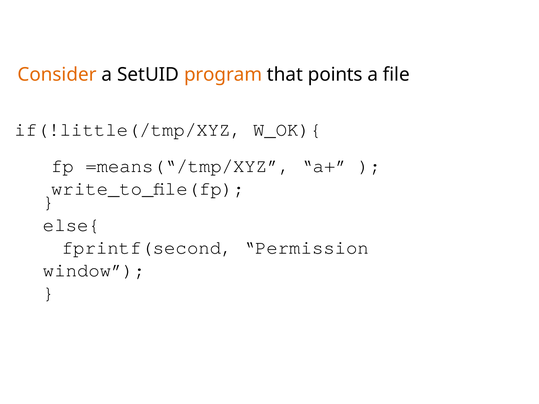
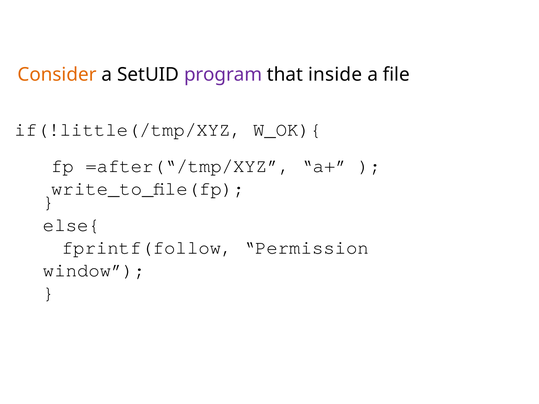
program colour: orange -> purple (223, 75)
points: points -> inside (335, 75)
=means(“/tmp/XYZ: =means(“/tmp/XYZ -> =after(“/tmp/XYZ (188, 166)
fprintf(second: fprintf(second -> fprintf(follow (147, 248)
